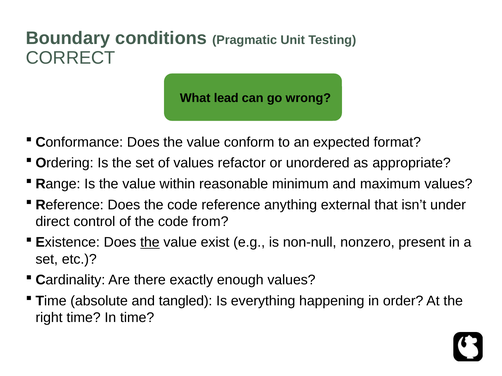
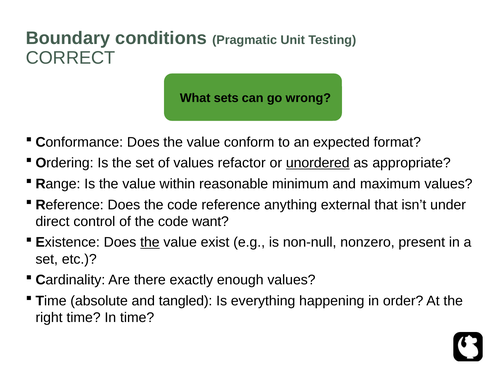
lead: lead -> sets (226, 98)
unordered underline: none -> present (318, 163)
from: from -> want (210, 222)
